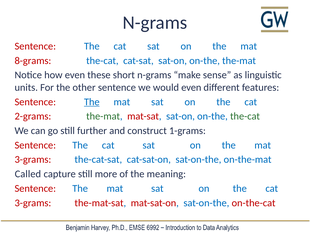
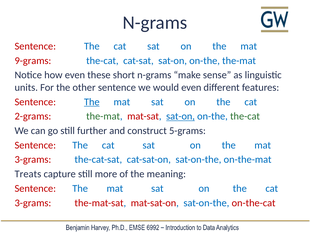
8-grams: 8-grams -> 9-grams (33, 61)
sat-on underline: none -> present (181, 117)
1-grams: 1-grams -> 5-grams (187, 131)
Called: Called -> Treats (28, 174)
